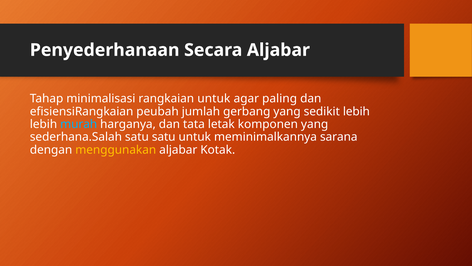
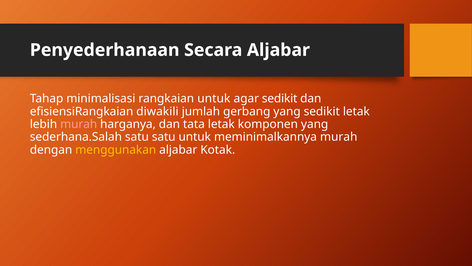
agar paling: paling -> sedikit (280, 99)
peubah: peubah -> diwakili (157, 111)
sedikit lebih: lebih -> letak (356, 111)
murah colour: light blue -> pink (79, 124)
meminimalkannya sarana: sarana -> murah (339, 137)
